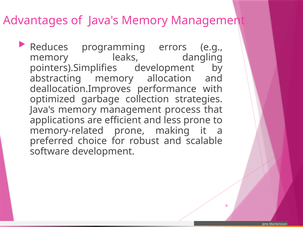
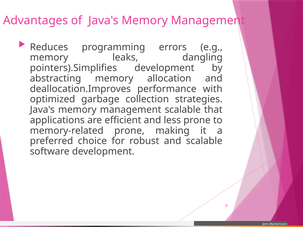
management process: process -> scalable (183, 110)
